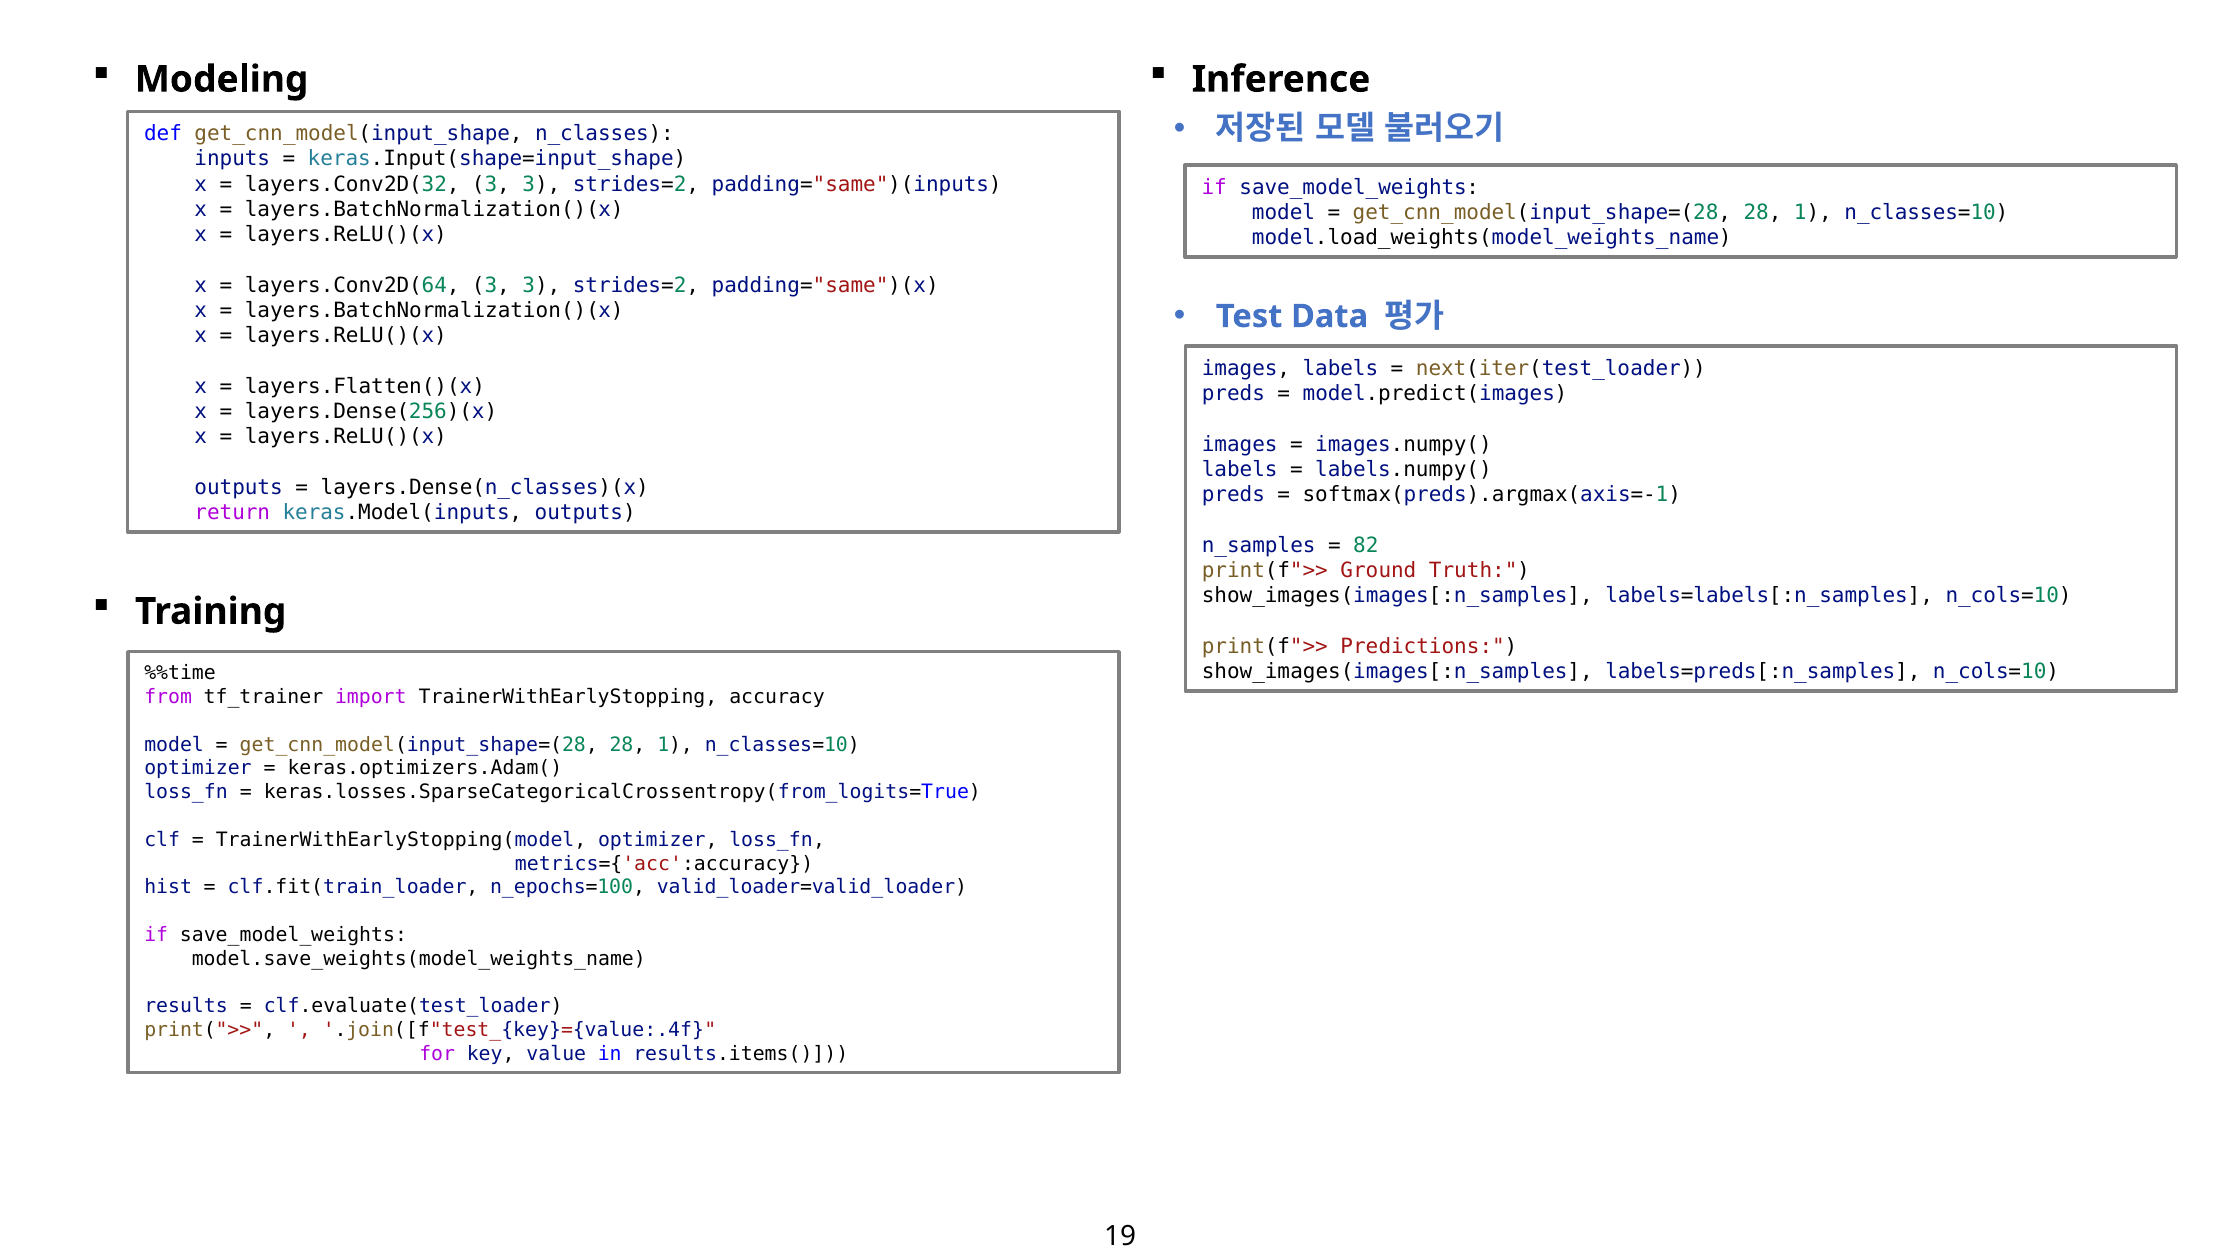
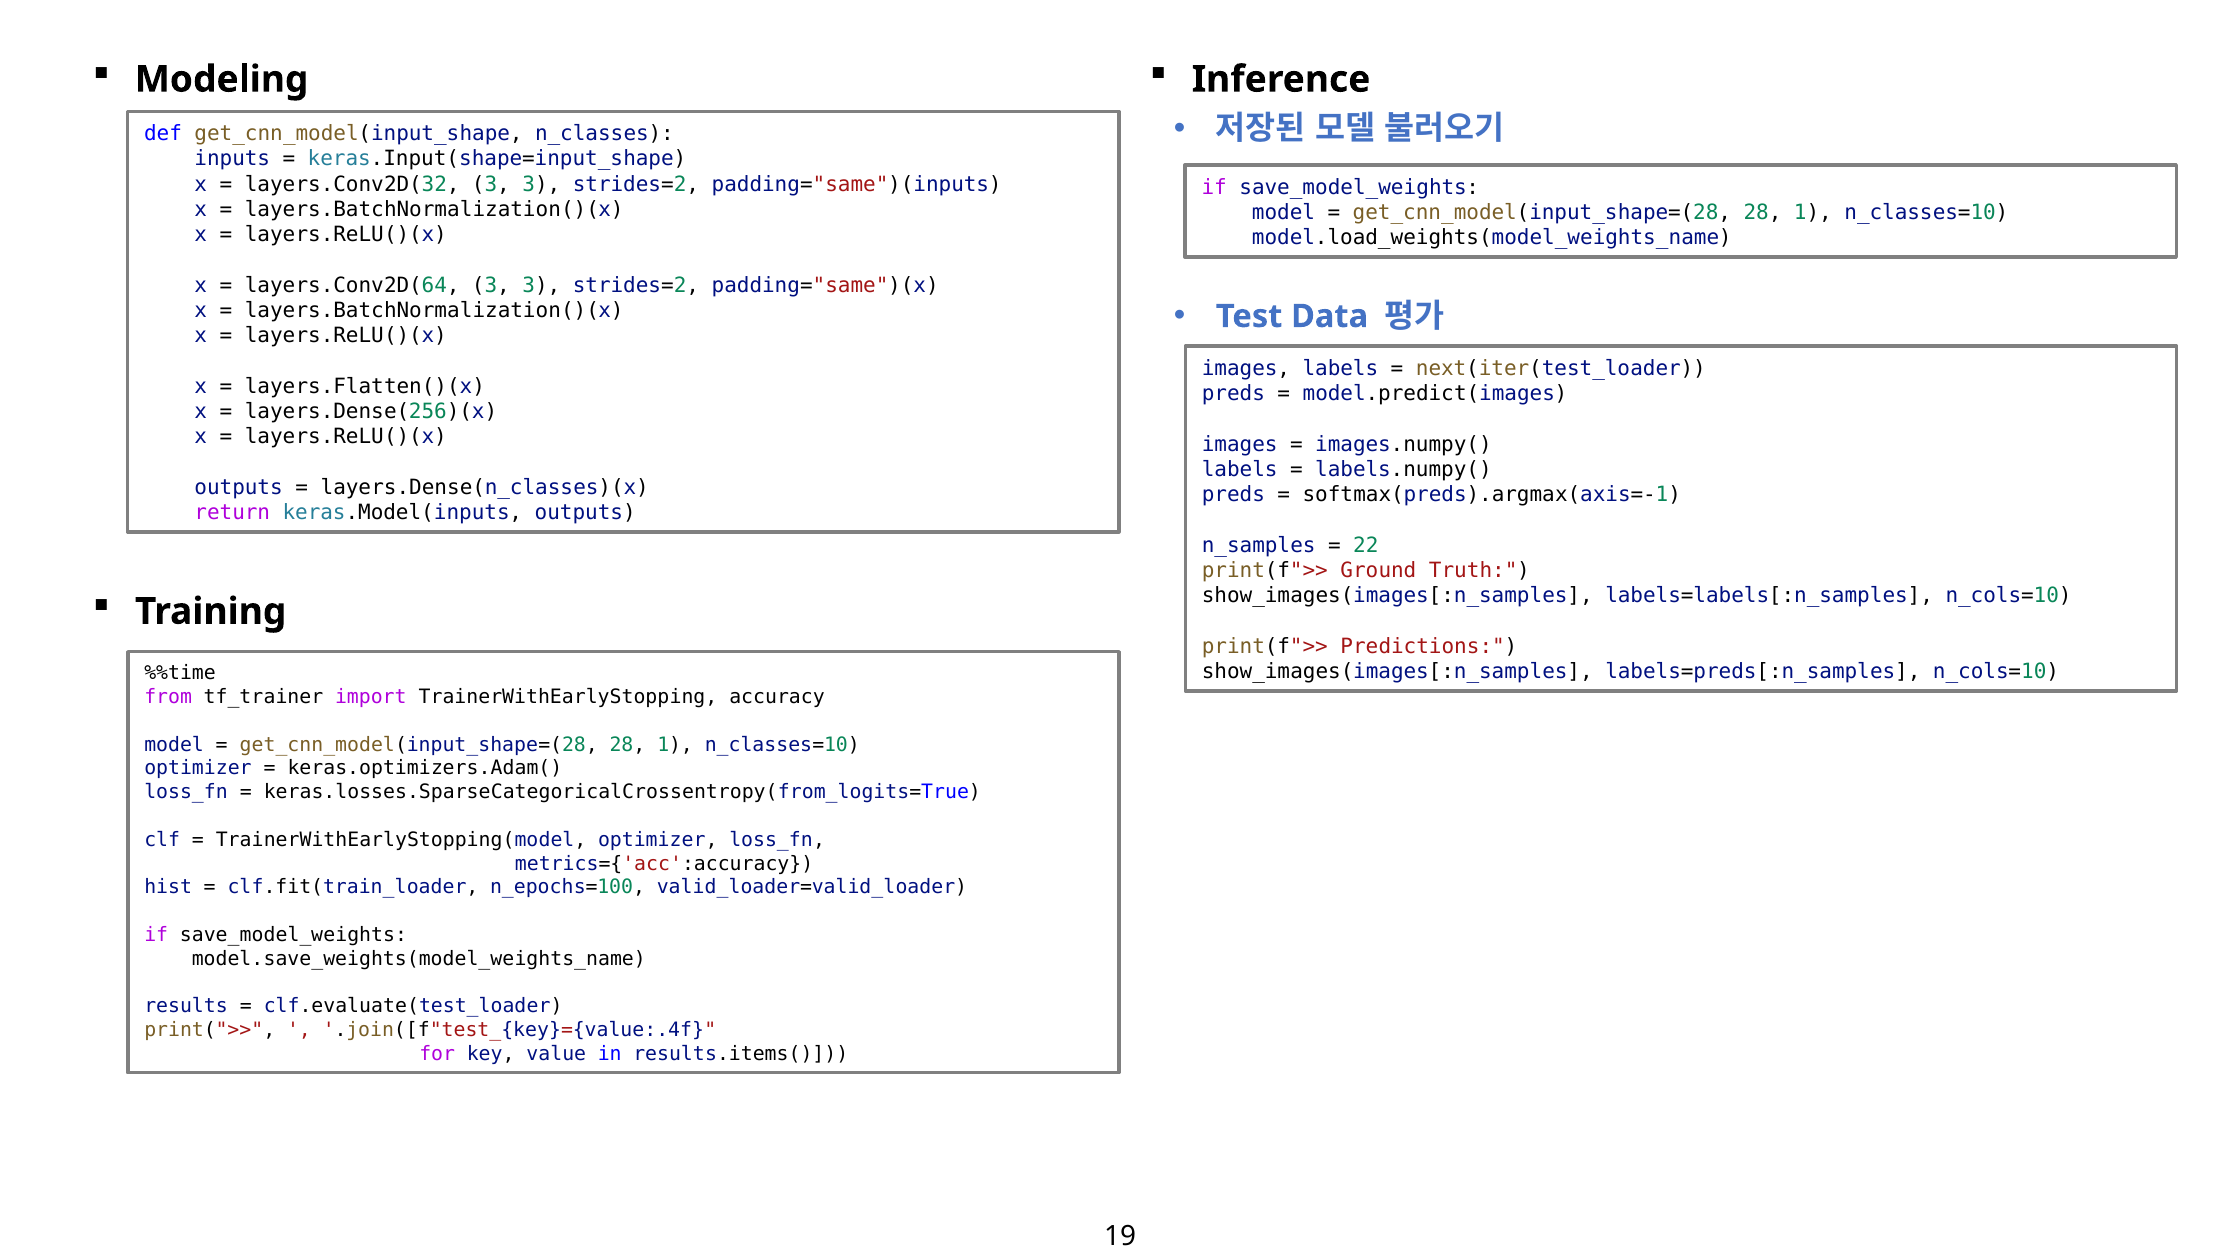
82: 82 -> 22 (1366, 545)
